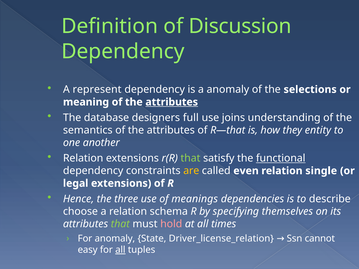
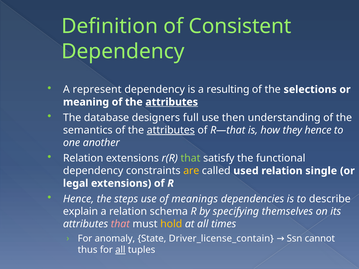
Discussion: Discussion -> Consistent (240, 26)
a anomaly: anomaly -> resulting (228, 90)
joins: joins -> then (233, 118)
attributes underline: none -> present (171, 130)
they entity: entity -> hence (318, 130)
functional underline: present -> none (281, 158)
even: even -> used (246, 171)
three: three -> steps (126, 199)
choose: choose -> explain (80, 212)
that colour: light green -> pink (120, 224)
hold colour: pink -> yellow (171, 224)
Driver_license_relation: Driver_license_relation -> Driver_license_contain (221, 239)
easy: easy -> thus (88, 250)
